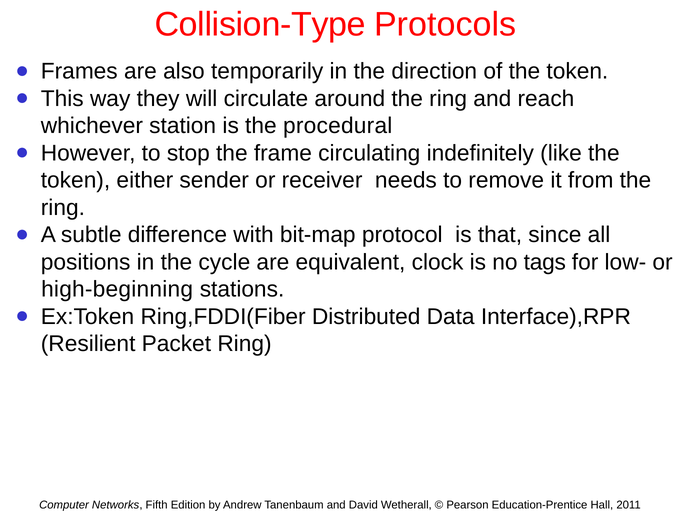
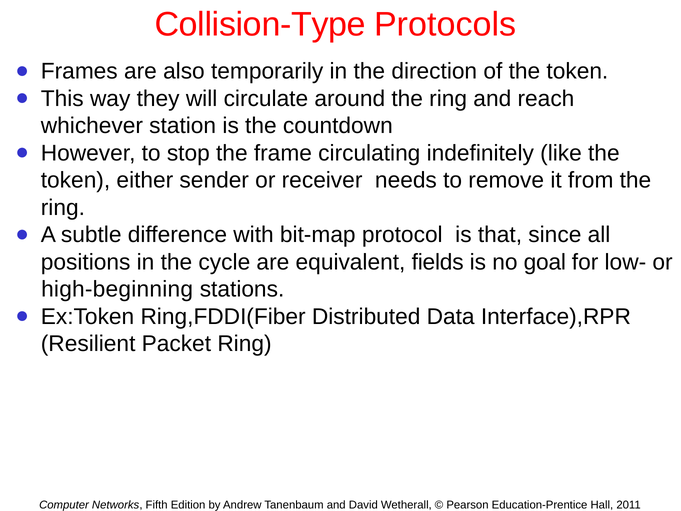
procedural: procedural -> countdown (338, 126)
clock: clock -> fields (438, 262)
tags: tags -> goal (545, 262)
